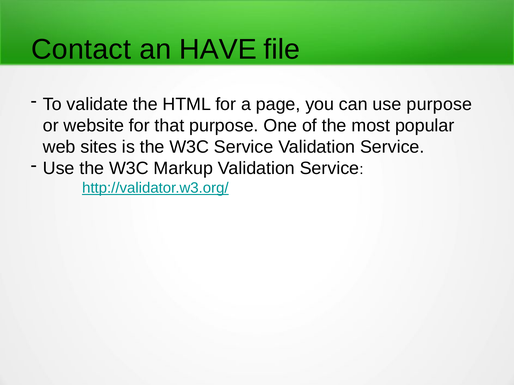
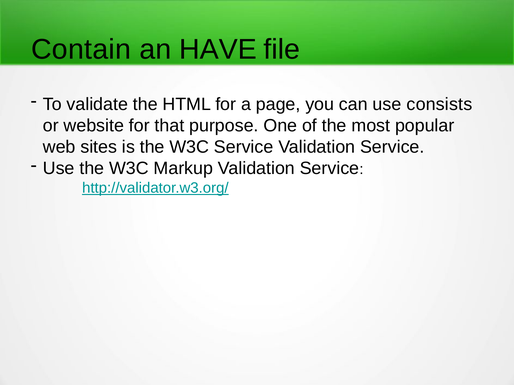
Contact: Contact -> Contain (81, 50)
use purpose: purpose -> consists (439, 104)
